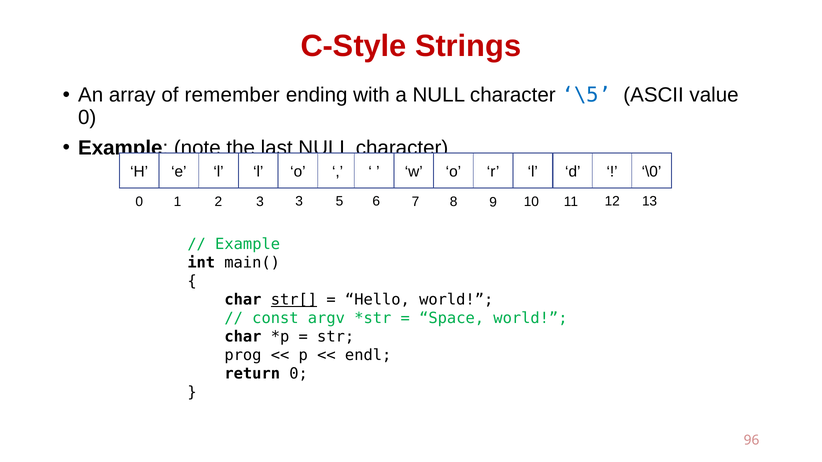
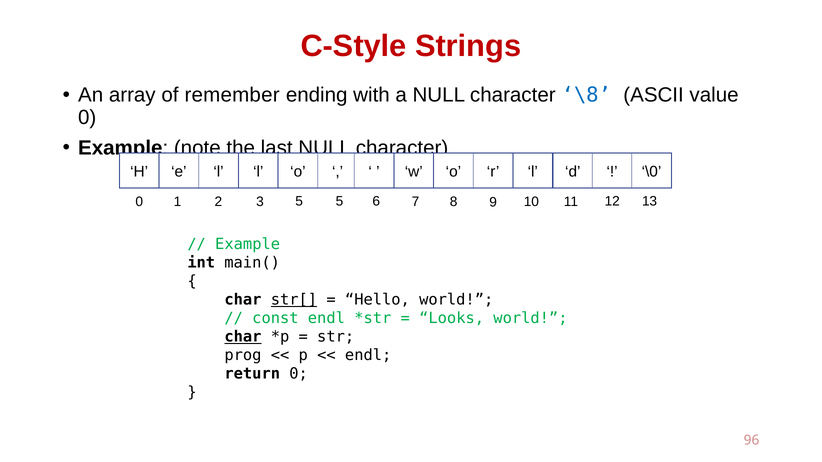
\5: \5 -> \8 (586, 95)
3 3: 3 -> 5 (299, 202)
const argv: argv -> endl (326, 319)
Space: Space -> Looks (452, 319)
char underline: none -> present (243, 337)
